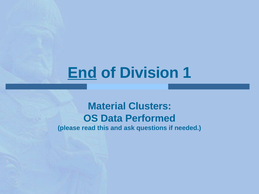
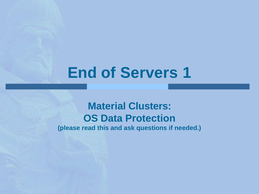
End underline: present -> none (82, 73)
Division: Division -> Servers (149, 73)
Performed: Performed -> Protection (150, 118)
